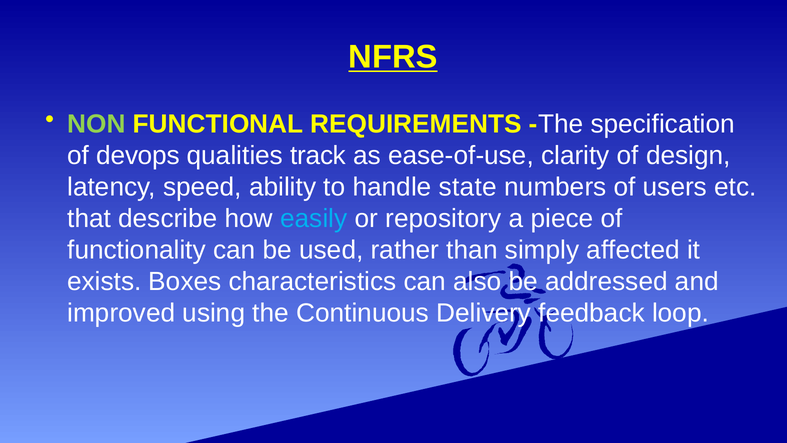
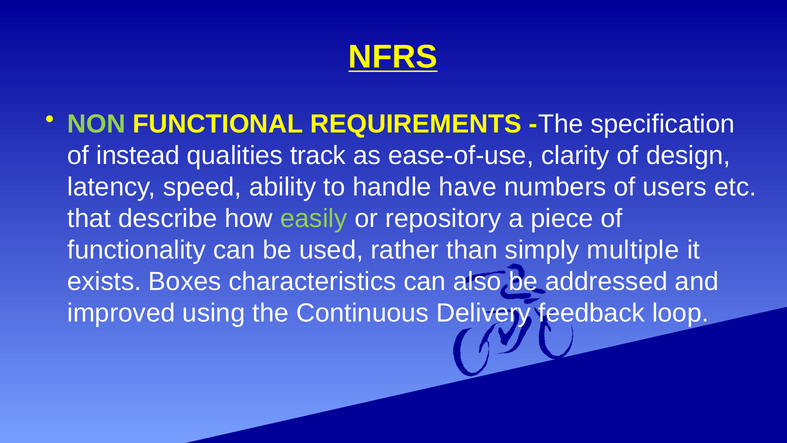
devops: devops -> instead (138, 155)
state: state -> have (468, 187)
easily colour: light blue -> light green (314, 218)
affected: affected -> multiple (633, 250)
